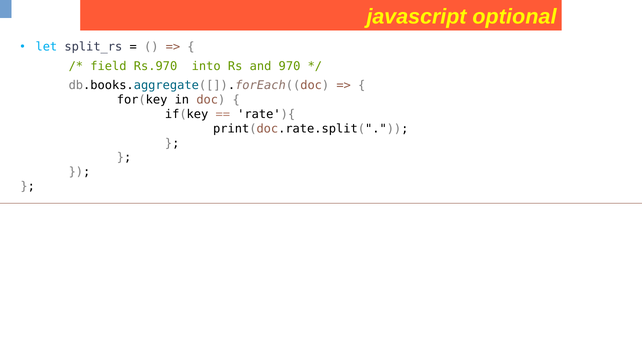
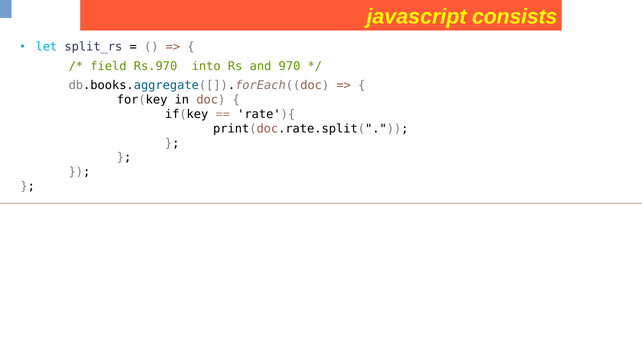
optional: optional -> consists (515, 17)
